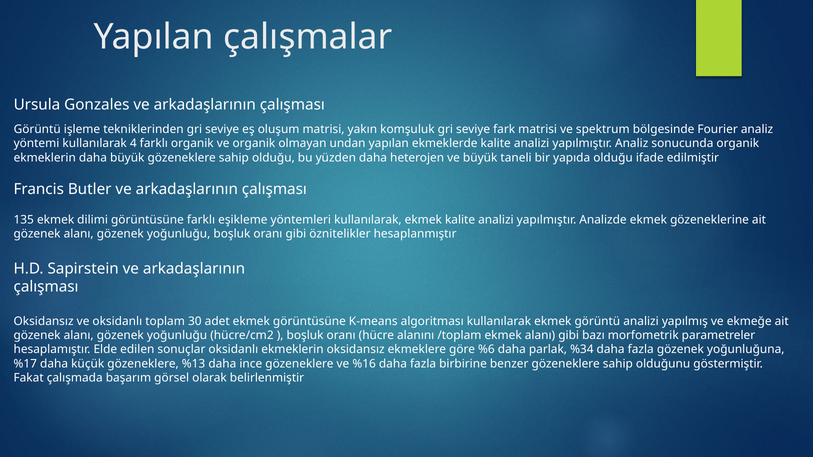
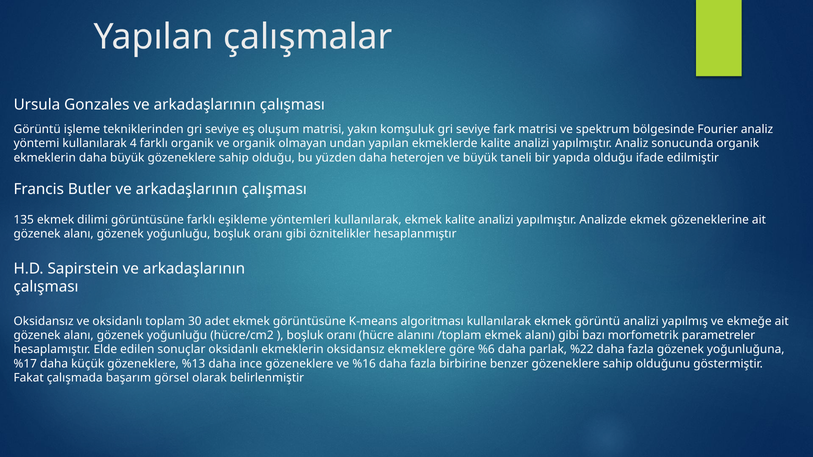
%34: %34 -> %22 (582, 350)
